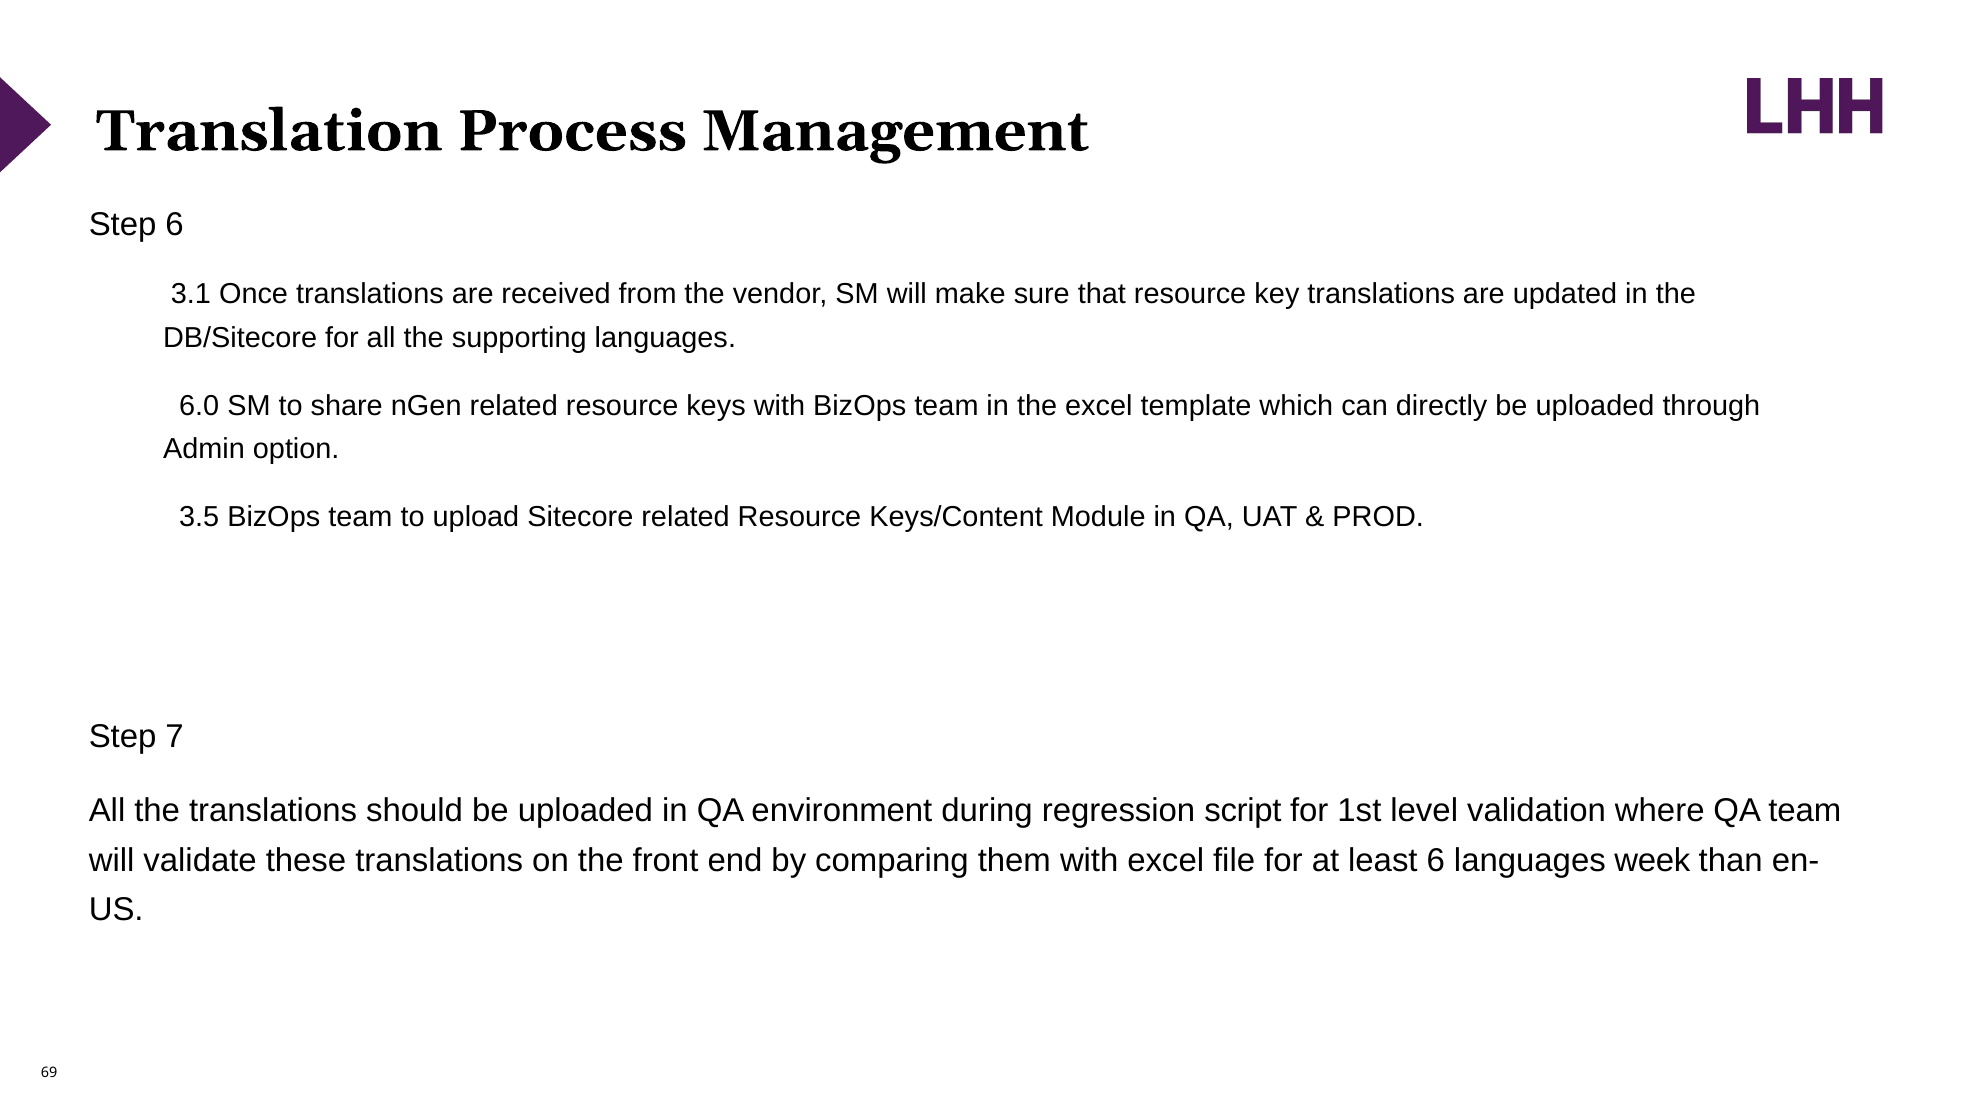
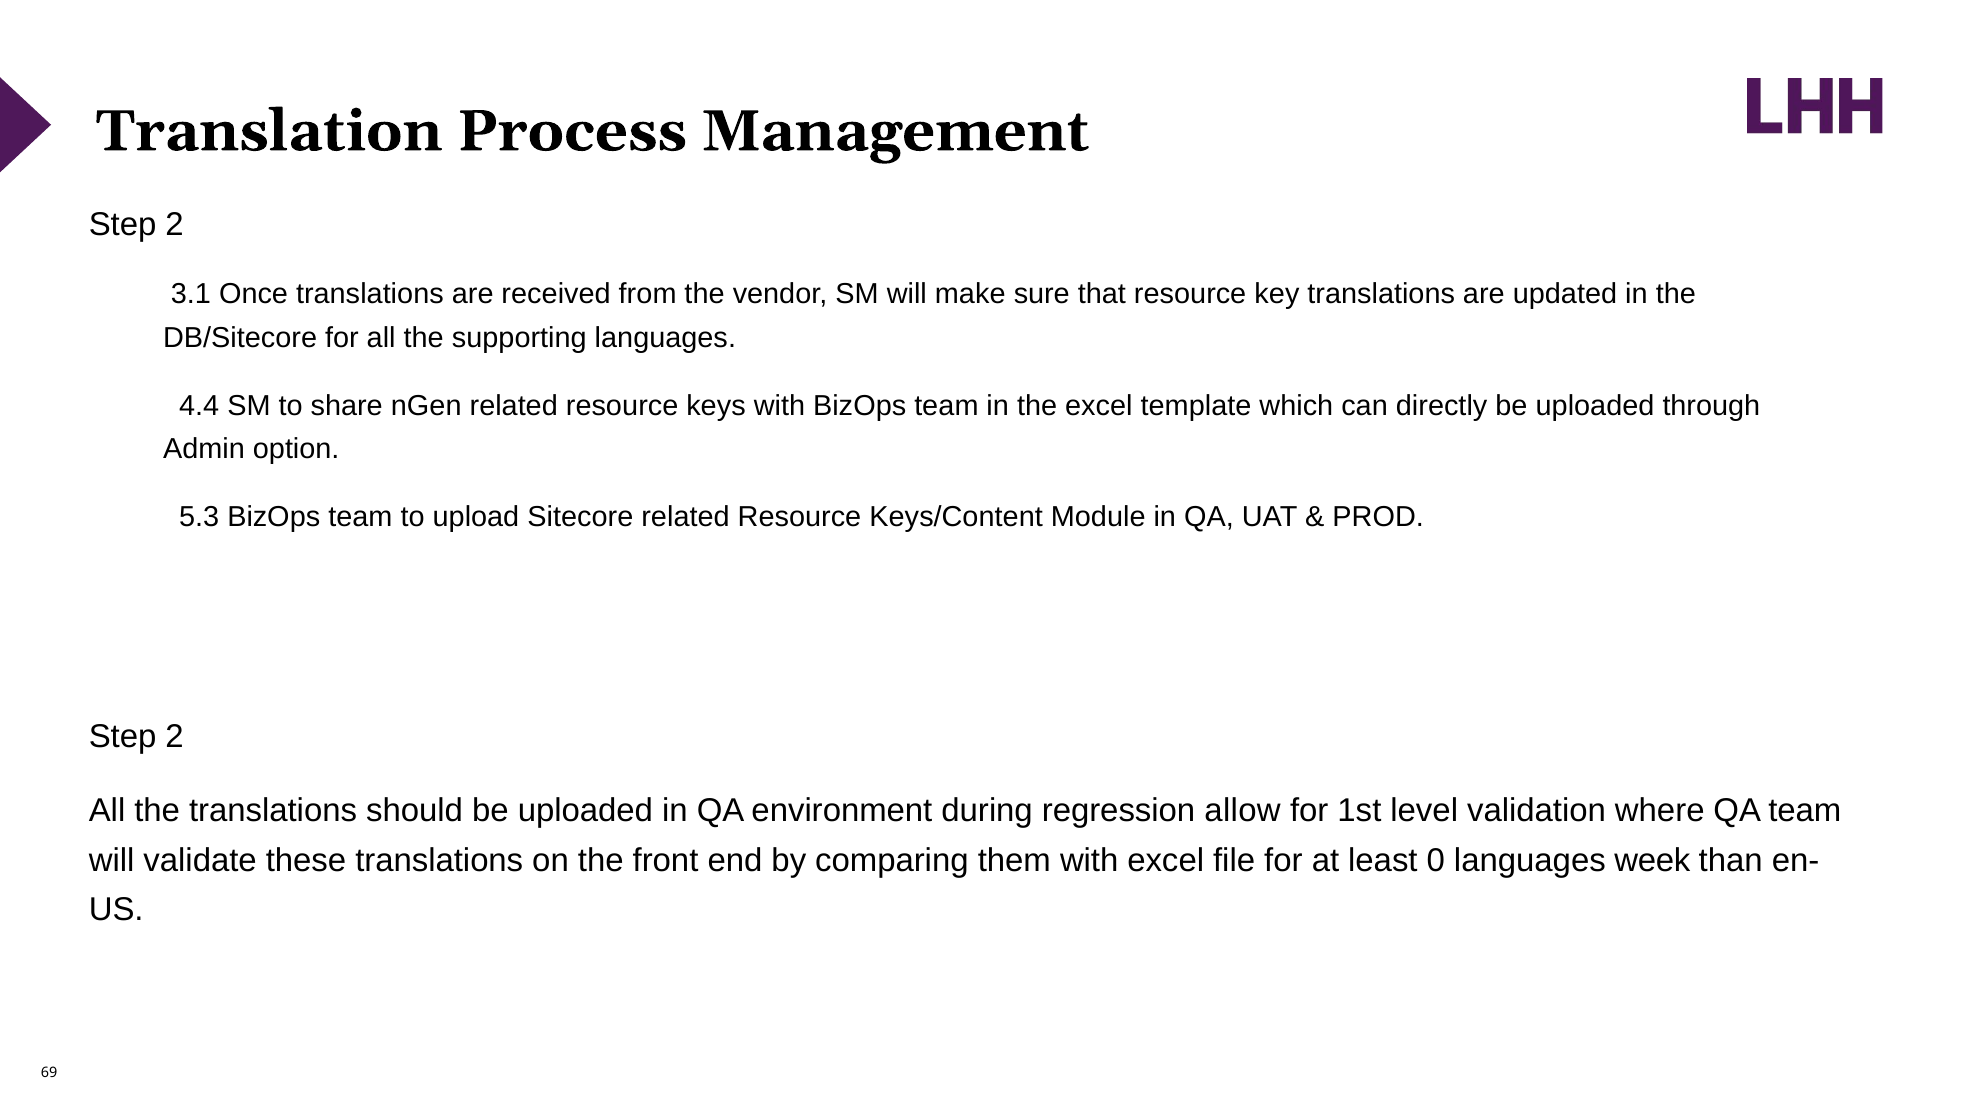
6: 6 -> 2 (175, 224)
6.0: 6.0 -> 4.4 (199, 406)
3.5: 3.5 -> 5.3 (199, 517)
7: 7 -> 2 (175, 737)
script: script -> allow (1243, 811)
least 6: 6 -> 0 (1436, 861)
